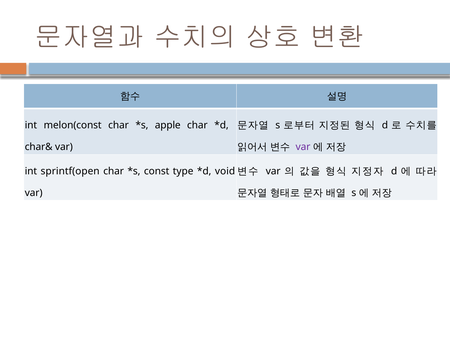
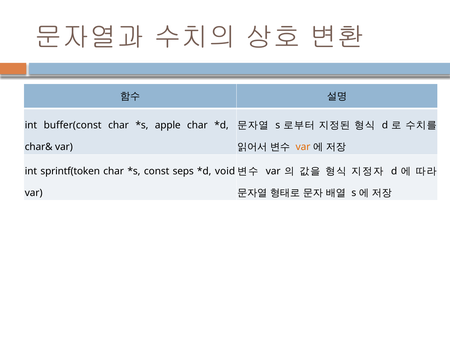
melon(const: melon(const -> buffer(const (73, 126)
var colour: purple -> orange (303, 147)
sprintf(open: sprintf(open -> sprintf(token (70, 171)
type: type -> seps (183, 171)
